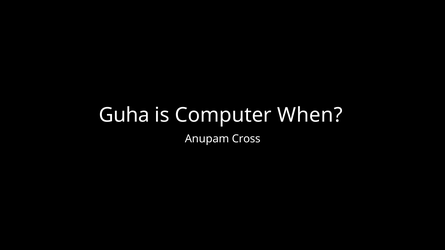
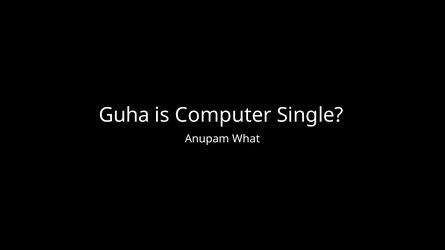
When: When -> Single (310, 115)
Cross: Cross -> What (246, 139)
